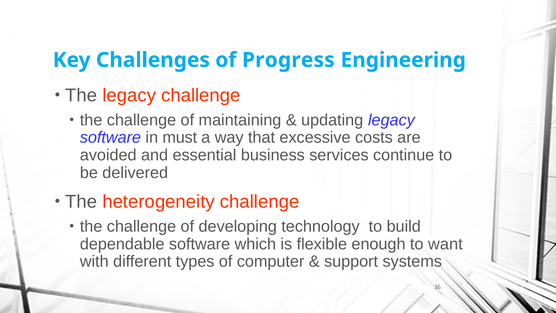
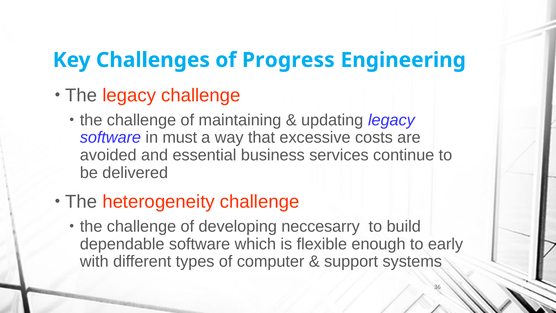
technology: technology -> neccesarry (321, 226)
want: want -> early (446, 244)
